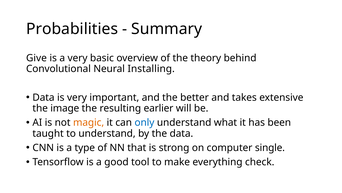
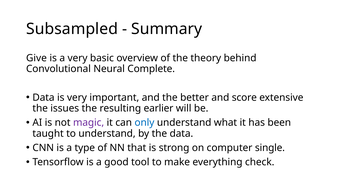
Probabilities: Probabilities -> Subsampled (72, 29)
Installing: Installing -> Complete (151, 69)
takes: takes -> score (244, 97)
image: image -> issues (65, 108)
magic colour: orange -> purple (89, 122)
